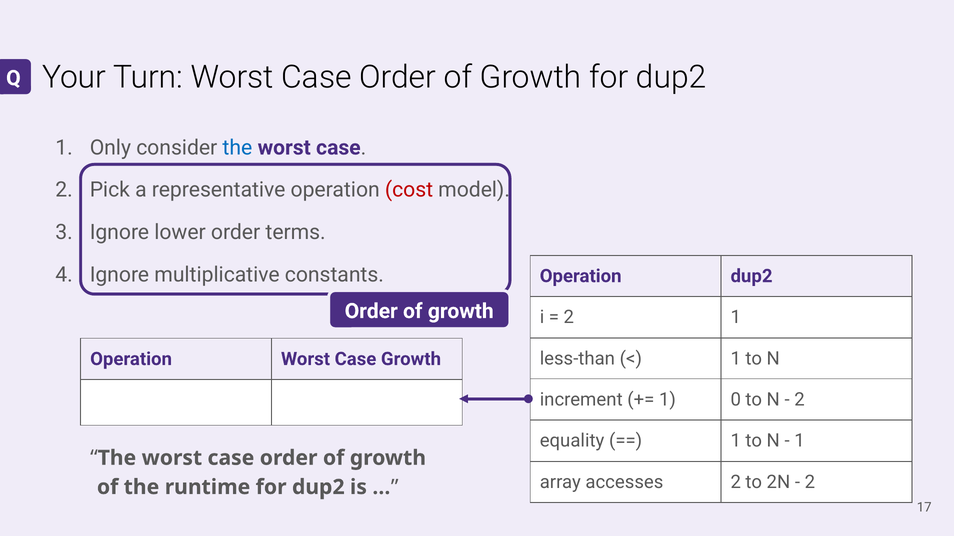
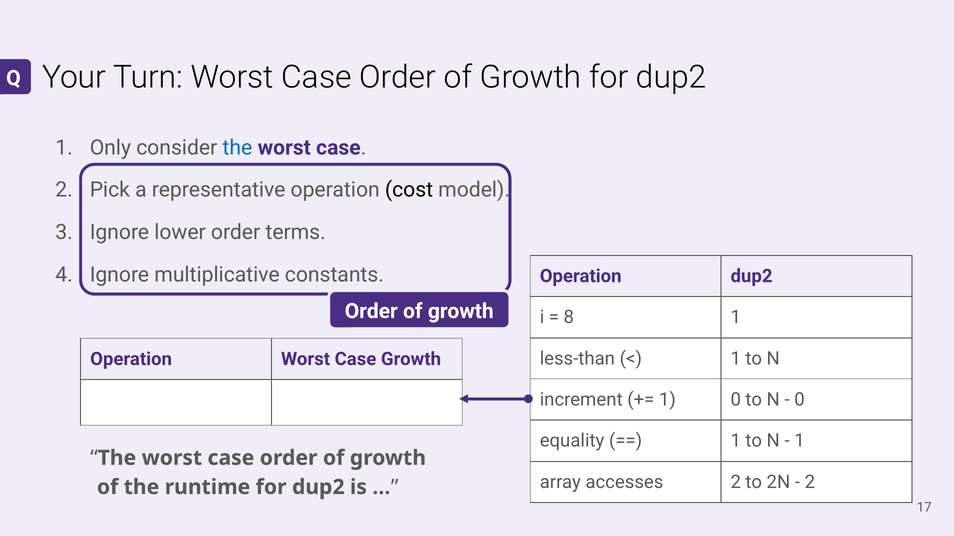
cost colour: red -> black (409, 190)
2: 2 -> 8 (569, 318)
2: 2 -> 0 (799, 400)
